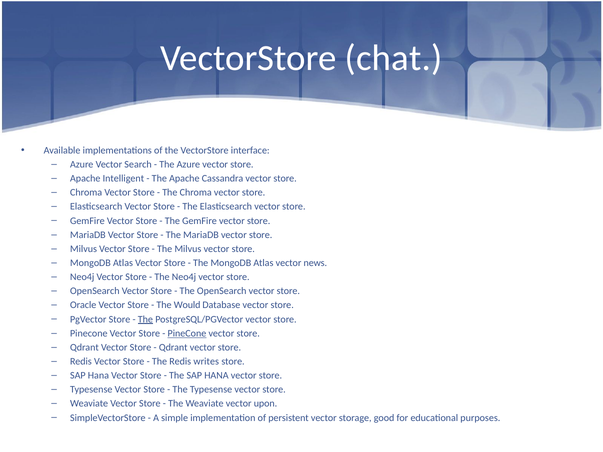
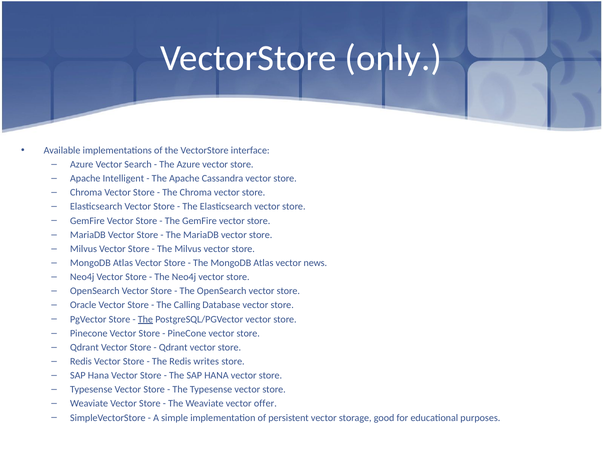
chat: chat -> only (393, 58)
Would: Would -> Calling (187, 305)
PineCone underline: present -> none (187, 333)
upon: upon -> offer (265, 404)
